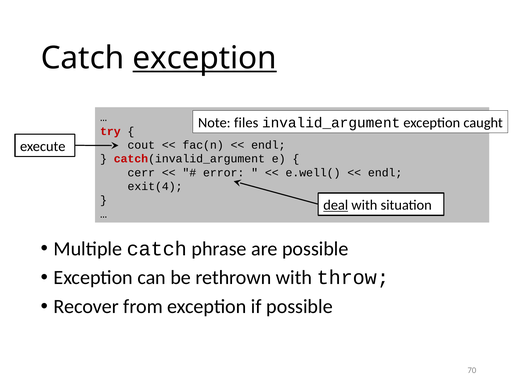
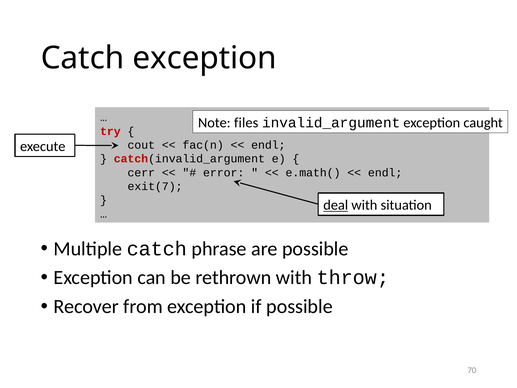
exception underline: present -> none (205, 58)
e.well(: e.well( -> e.math( (313, 172)
exit(4: exit(4 -> exit(7 (155, 186)
